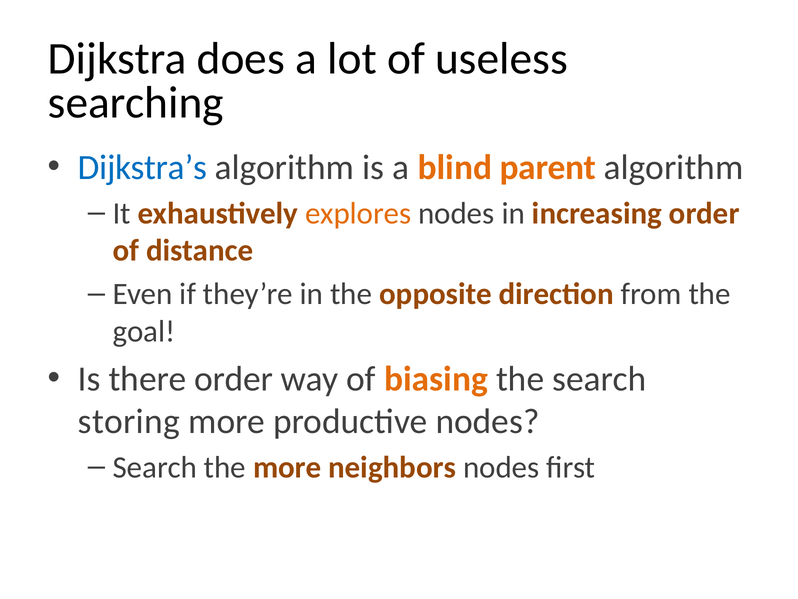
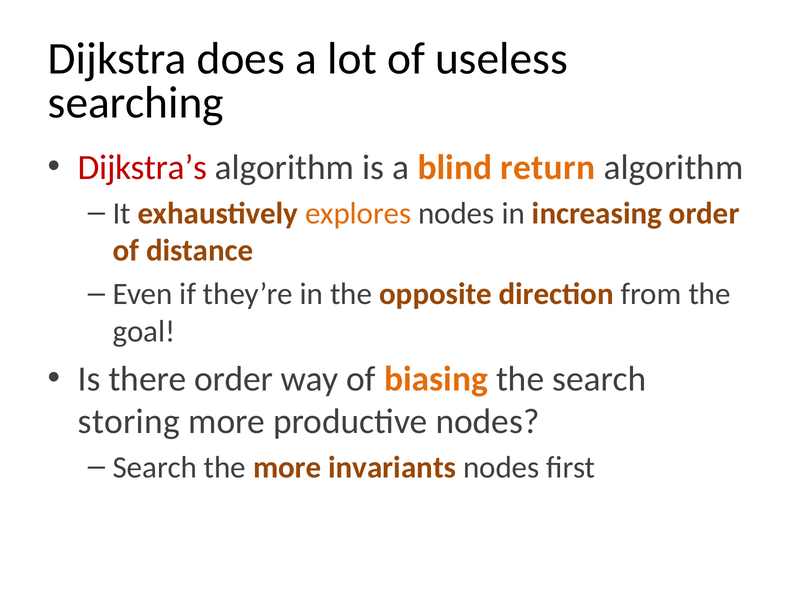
Dijkstra’s colour: blue -> red (142, 167)
parent: parent -> return (548, 167)
neighbors: neighbors -> invariants (392, 467)
